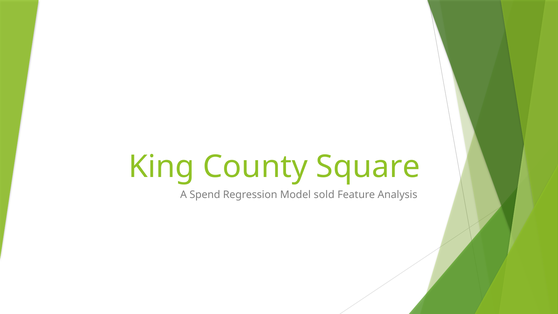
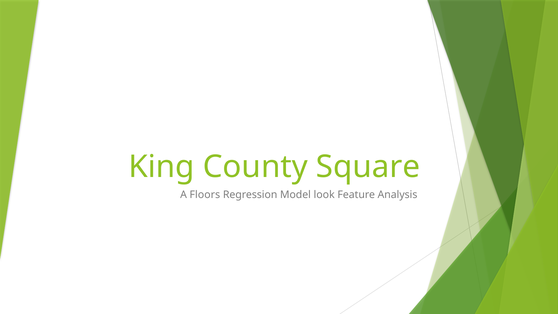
Spend: Spend -> Floors (205, 194)
sold: sold -> look (324, 194)
